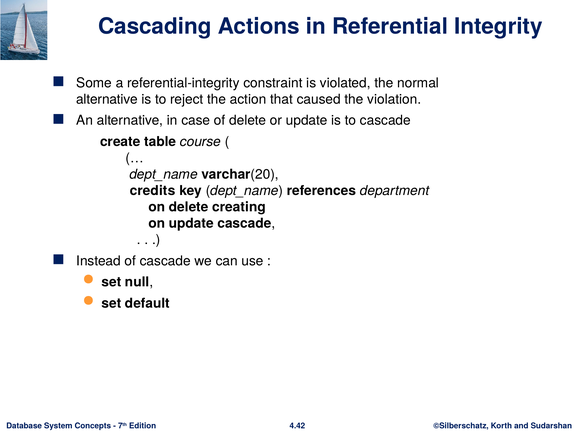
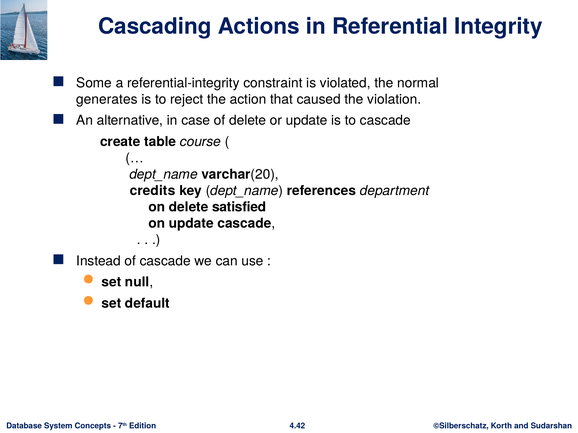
alternative: alternative -> generates (107, 99)
creating: creating -> satisfied (239, 207)
